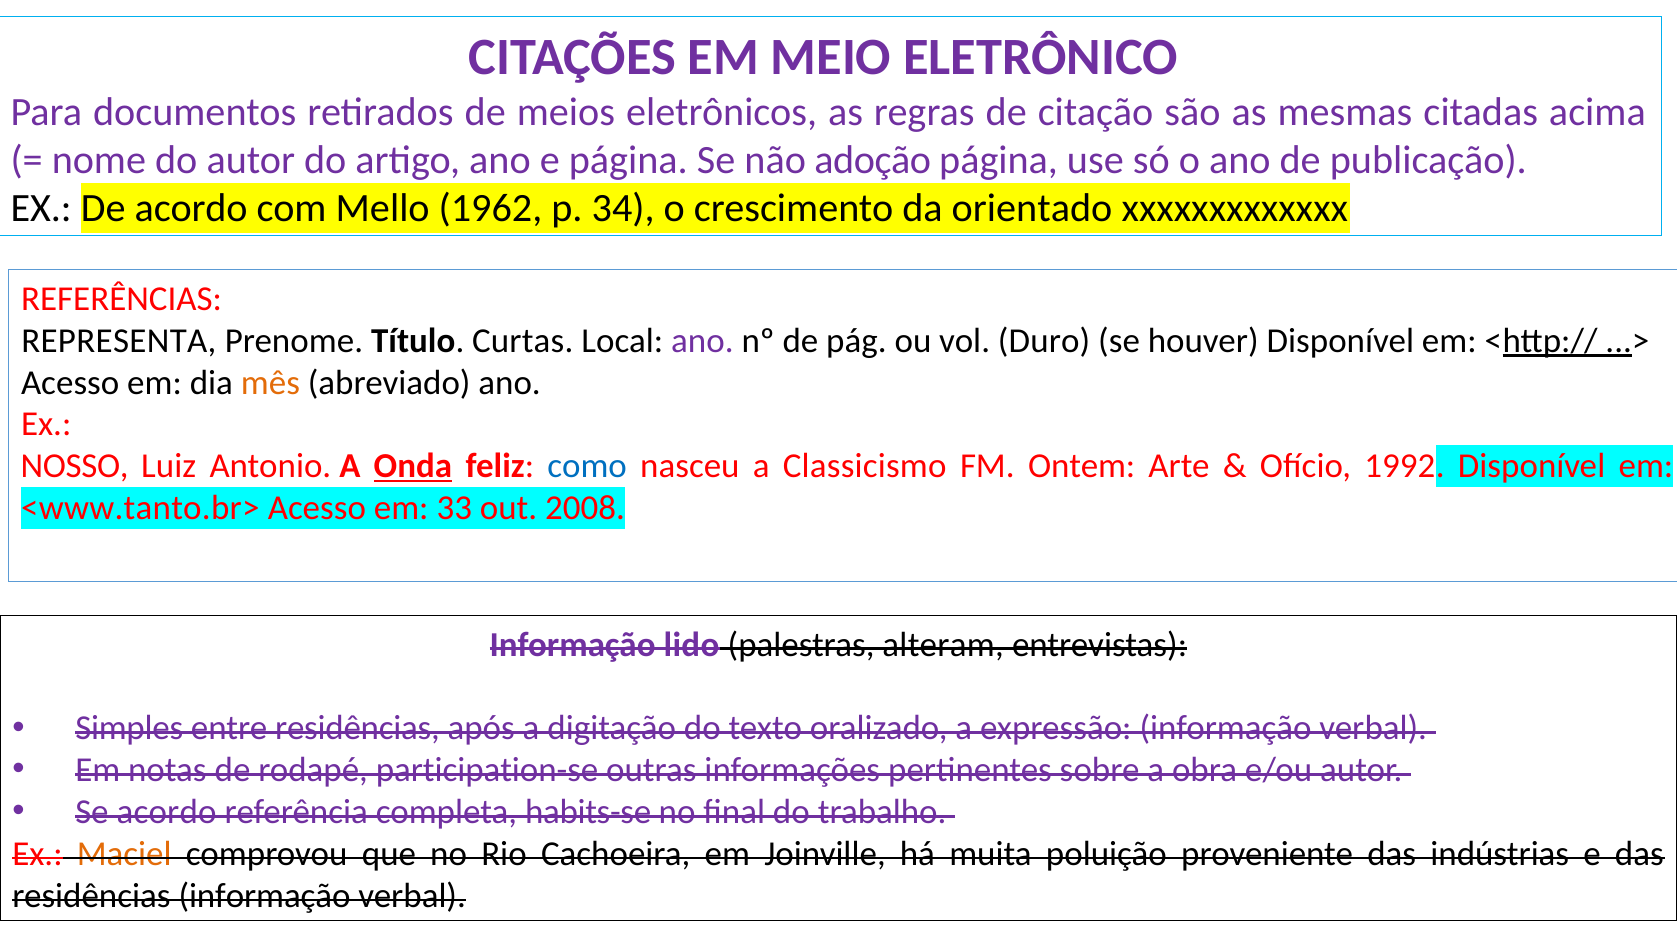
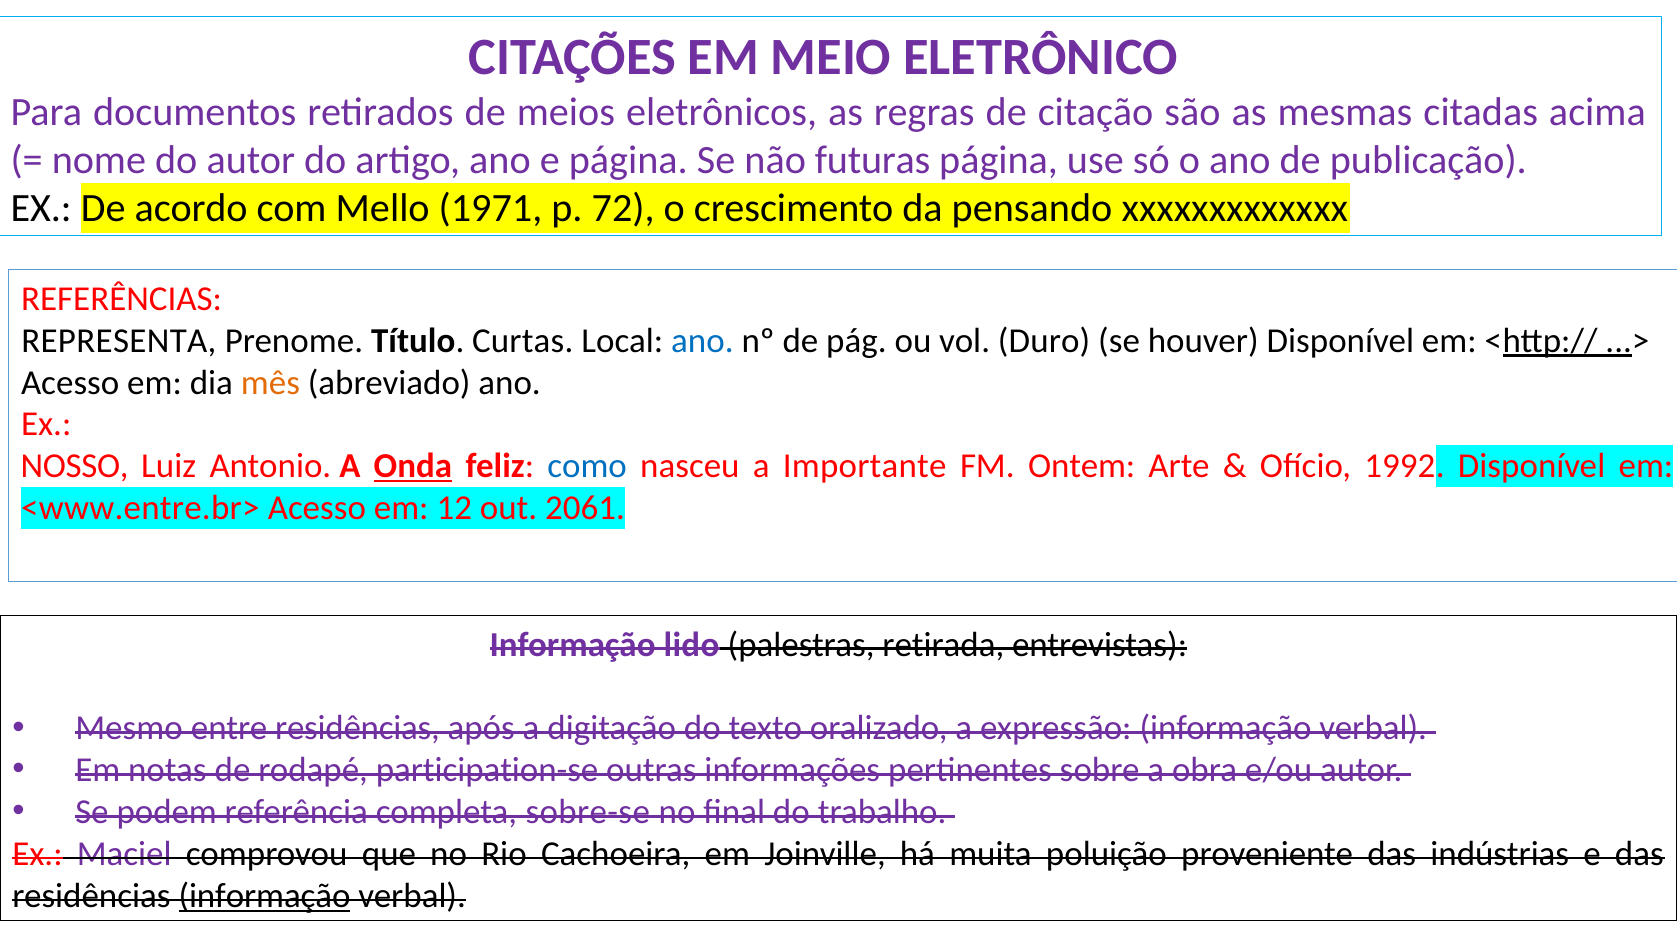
adoção: adoção -> futuras (873, 160)
1962: 1962 -> 1971 (490, 208)
34: 34 -> 72 (623, 208)
orientado: orientado -> pensando (1032, 208)
ano colour: purple -> blue (702, 341)
Classicismo: Classicismo -> Importante (865, 467)
<www.tanto.br>: <www.tanto.br> -> <www.entre.br> (140, 508)
33: 33 -> 12 (454, 508)
2008: 2008 -> 2061 (585, 508)
alteram: alteram -> retirada (943, 645)
Simples: Simples -> Mesmo (129, 729)
Se acordo: acordo -> podem (167, 813)
habits-se: habits-se -> sobre-se (588, 813)
Maciel colour: orange -> purple (124, 855)
informação underline: none -> present (264, 896)
